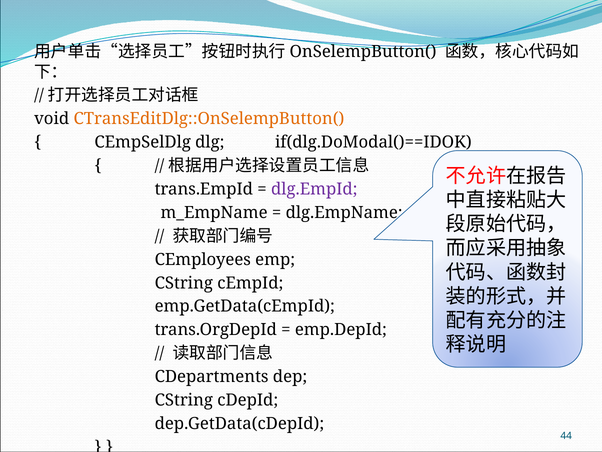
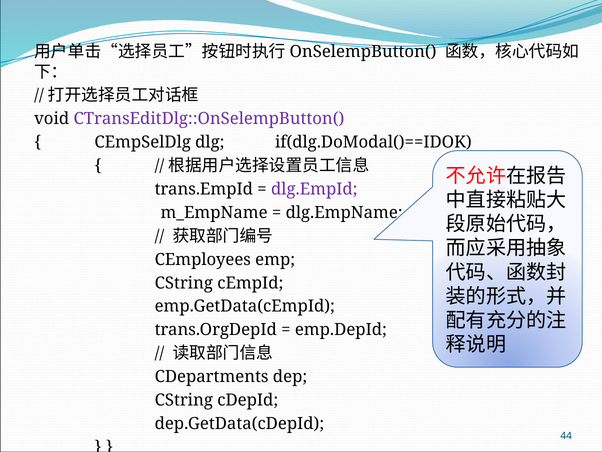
CTransEditDlg::OnSelempButton( colour: orange -> purple (209, 119)
